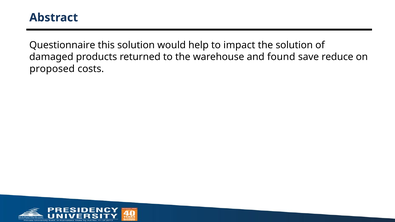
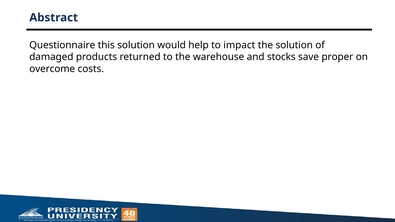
found: found -> stocks (281, 57)
reduce: reduce -> proper (337, 57)
proposed: proposed -> overcome (52, 69)
